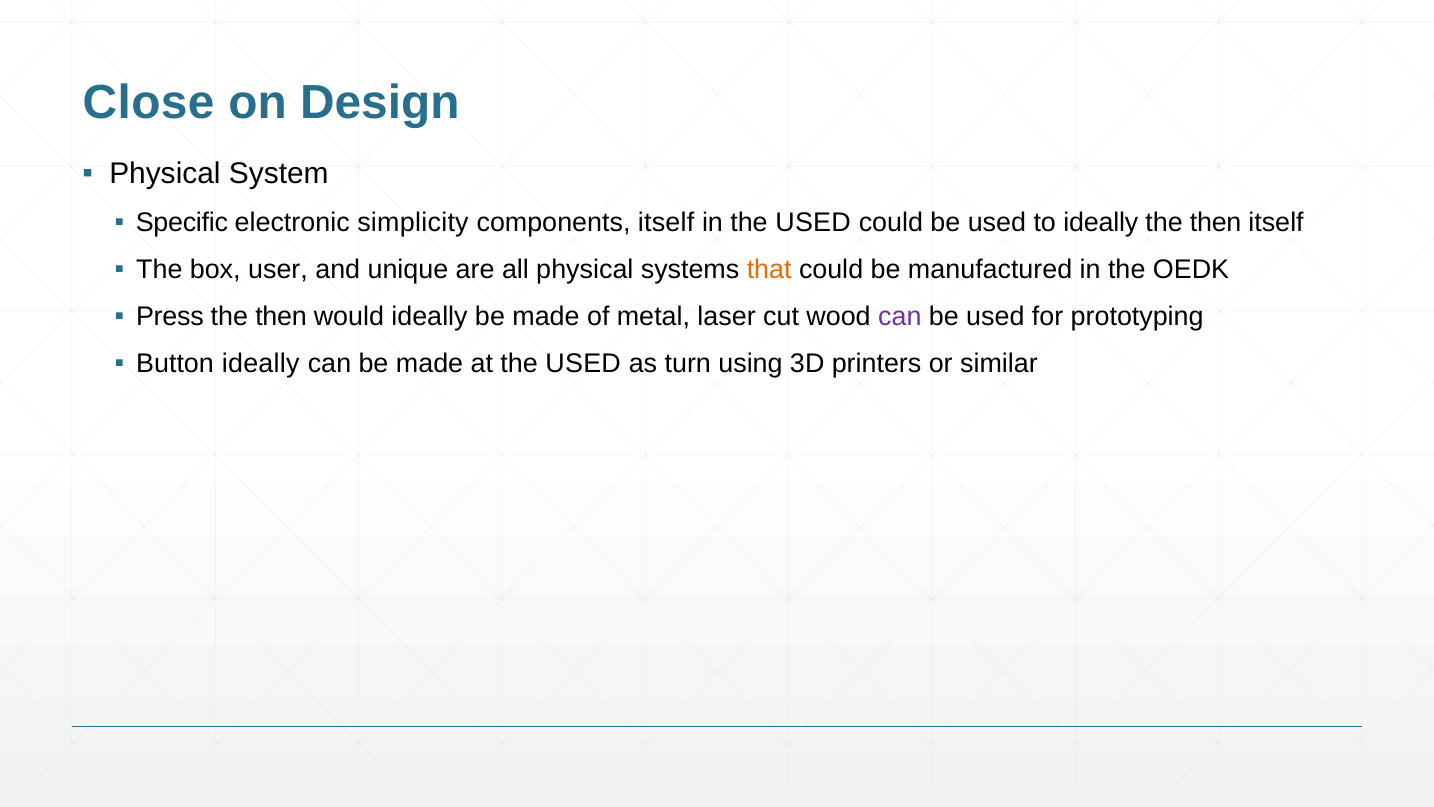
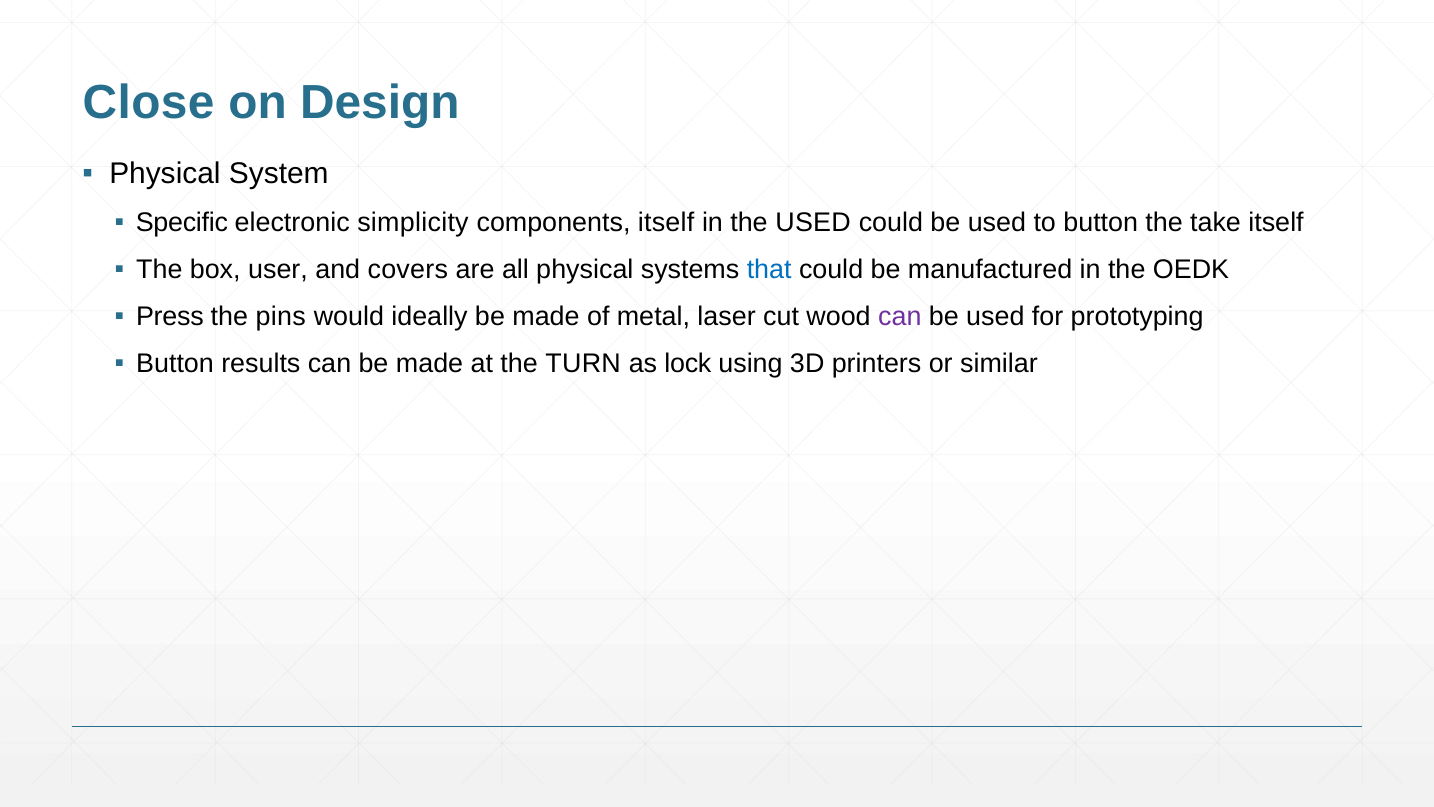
to ideally: ideally -> button (1101, 222)
then: then -> take (1216, 222)
unique: unique -> covers (408, 269)
that colour: orange -> blue (769, 269)
then: then -> pins (281, 316)
Button ideally: ideally -> results (261, 363)
at the USED: USED -> TURN (583, 363)
turn: turn -> lock (688, 363)
